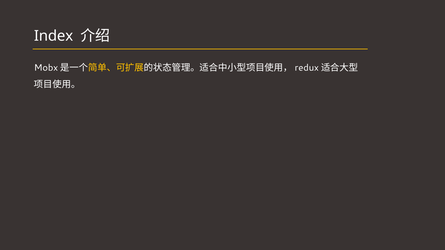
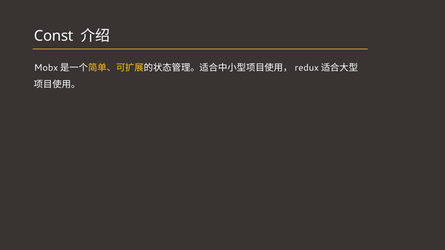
Index: Index -> Const (54, 36)
